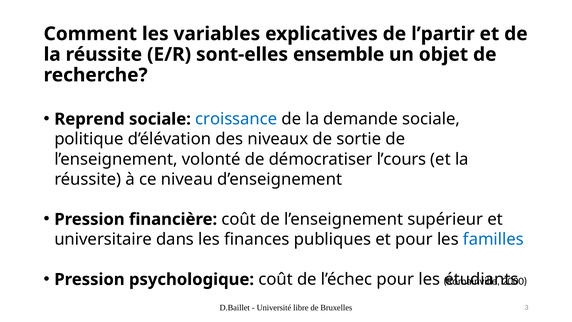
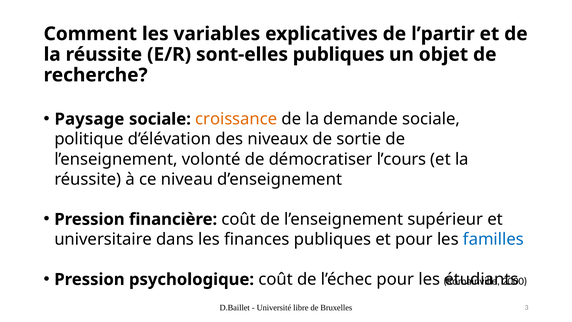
sont-elles ensemble: ensemble -> publiques (339, 54)
Reprend: Reprend -> Paysage (89, 119)
croissance colour: blue -> orange (236, 119)
